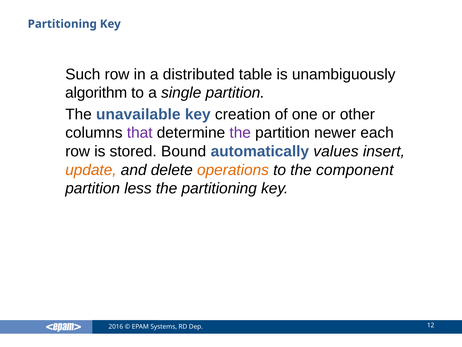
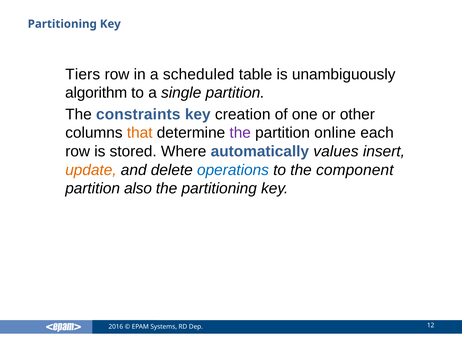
Such: Such -> Tiers (83, 74)
distributed: distributed -> scheduled (199, 74)
unavailable: unavailable -> constraints (138, 114)
that colour: purple -> orange (140, 133)
newer: newer -> online (335, 133)
Bound: Bound -> Where (184, 151)
operations colour: orange -> blue (233, 170)
less: less -> also (138, 188)
